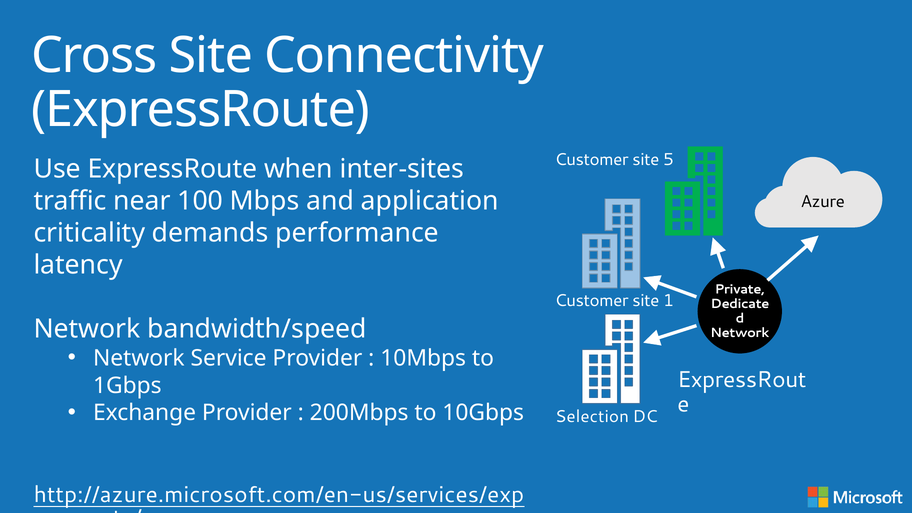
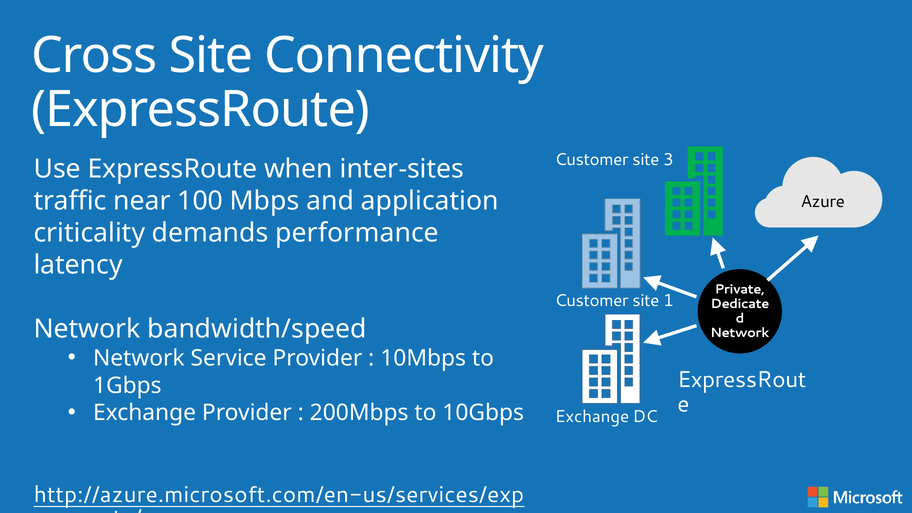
5: 5 -> 3 (669, 160)
Selection: Selection -> Exchange (592, 416)
